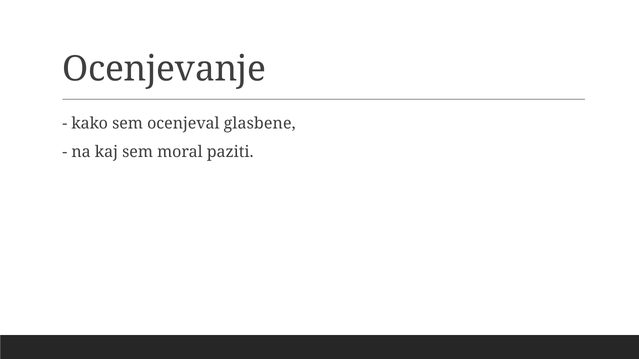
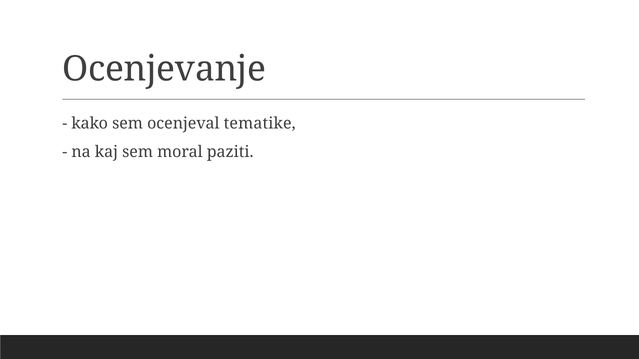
glasbene: glasbene -> tematike (260, 124)
